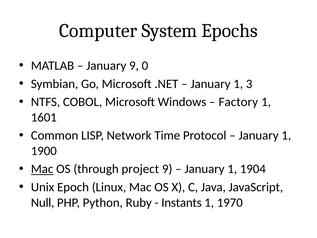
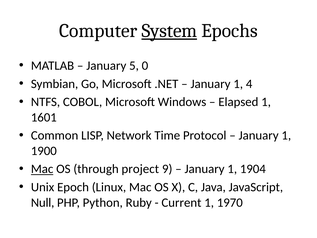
System underline: none -> present (169, 31)
January 9: 9 -> 5 (134, 66)
3: 3 -> 4 (249, 84)
Factory: Factory -> Elapsed (238, 102)
Instants: Instants -> Current (181, 202)
